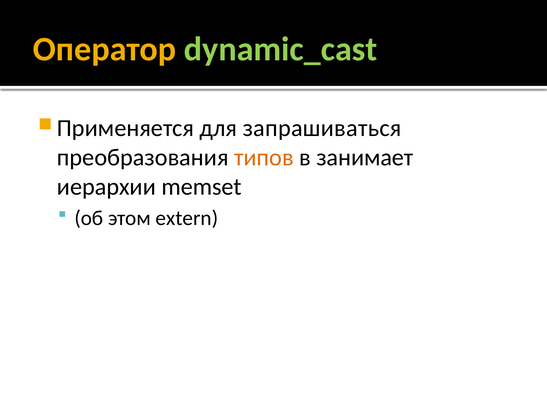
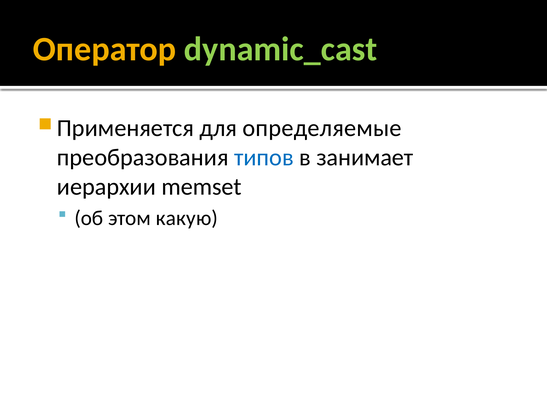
запрашиваться: запрашиваться -> определяемые (322, 128)
типов colour: orange -> blue (264, 157)
extern: extern -> какую (187, 218)
